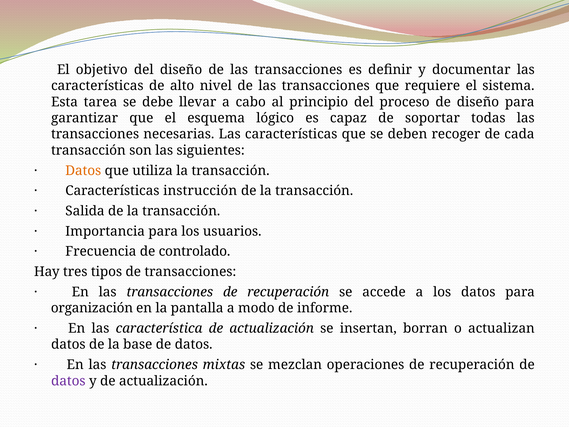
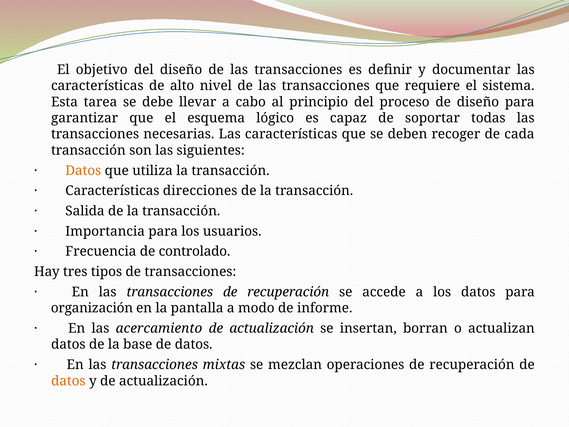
instrucción: instrucción -> direcciones (200, 191)
característica: característica -> acercamiento (159, 328)
datos colour: purple -> orange (68, 381)
